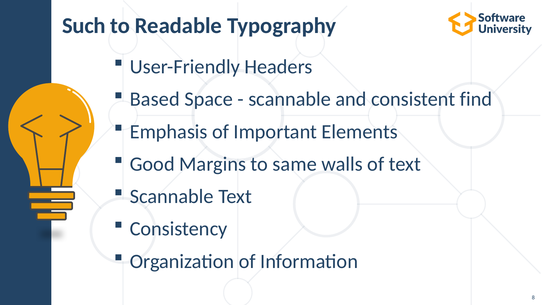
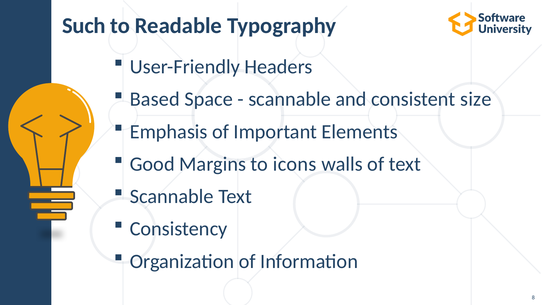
find: find -> size (476, 99)
same: same -> icons (295, 164)
